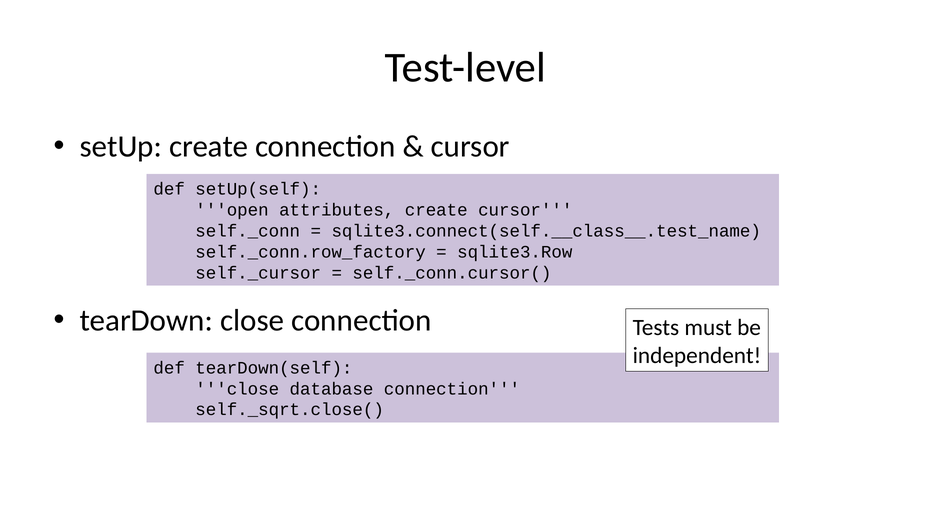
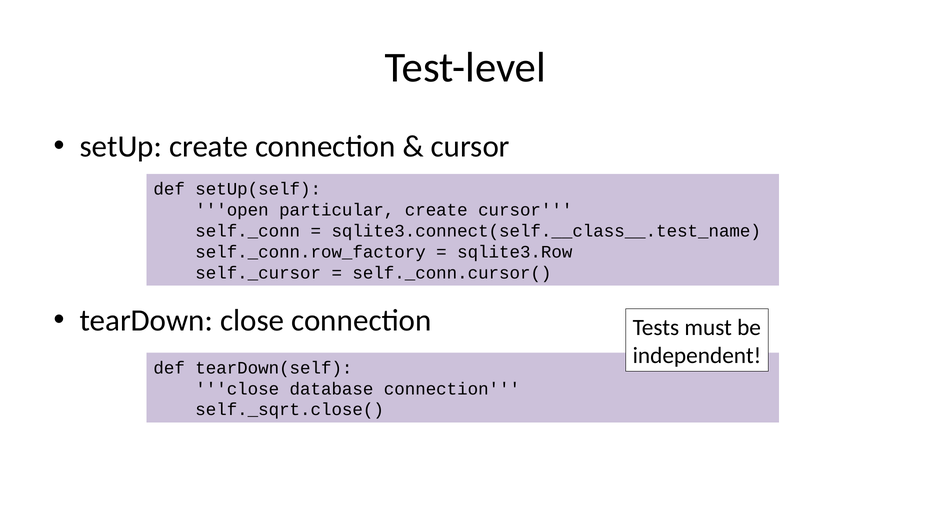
attributes: attributes -> particular (337, 210)
